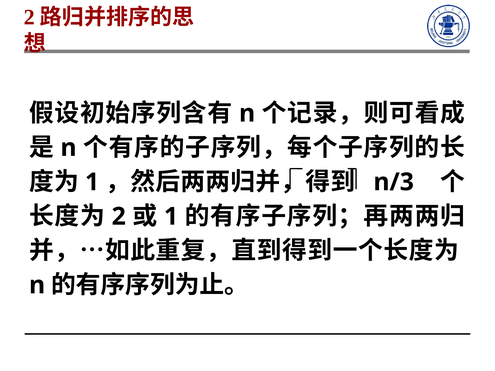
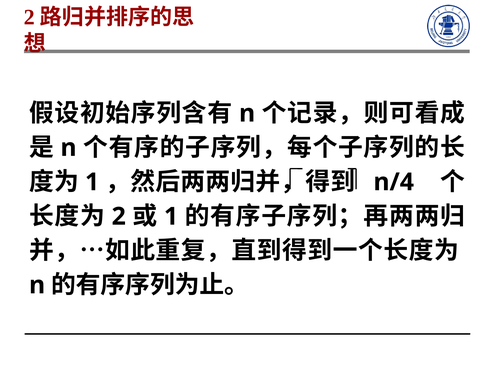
n/3: n/3 -> n/4 (394, 182)
